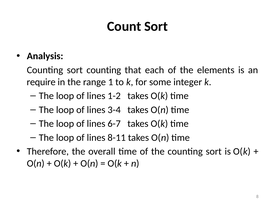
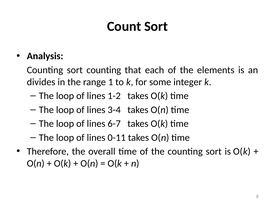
require: require -> divides (41, 82)
8-11: 8-11 -> 0-11 (117, 138)
